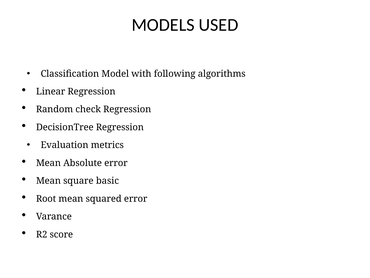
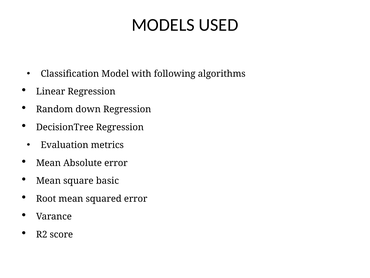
check: check -> down (88, 109)
